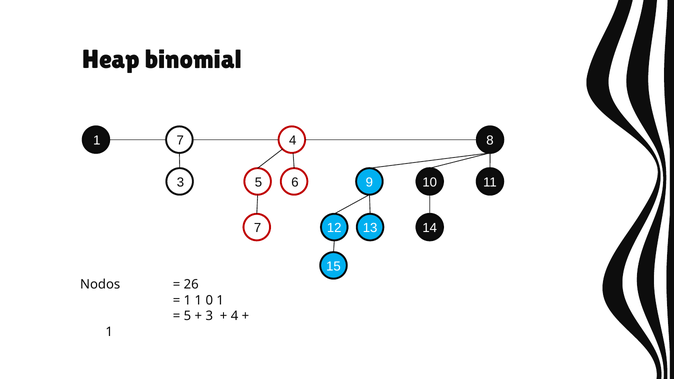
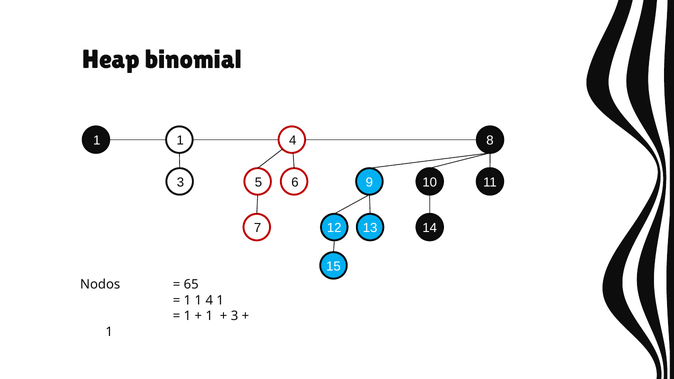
7: 7 -> 1 (180, 141)
26: 26 -> 65 (191, 285)
1 0: 0 -> 4 (209, 300)
5: 5 -> 1 (187, 316)
3: 3 -> 1 (209, 316)
4: 4 -> 3 (235, 316)
